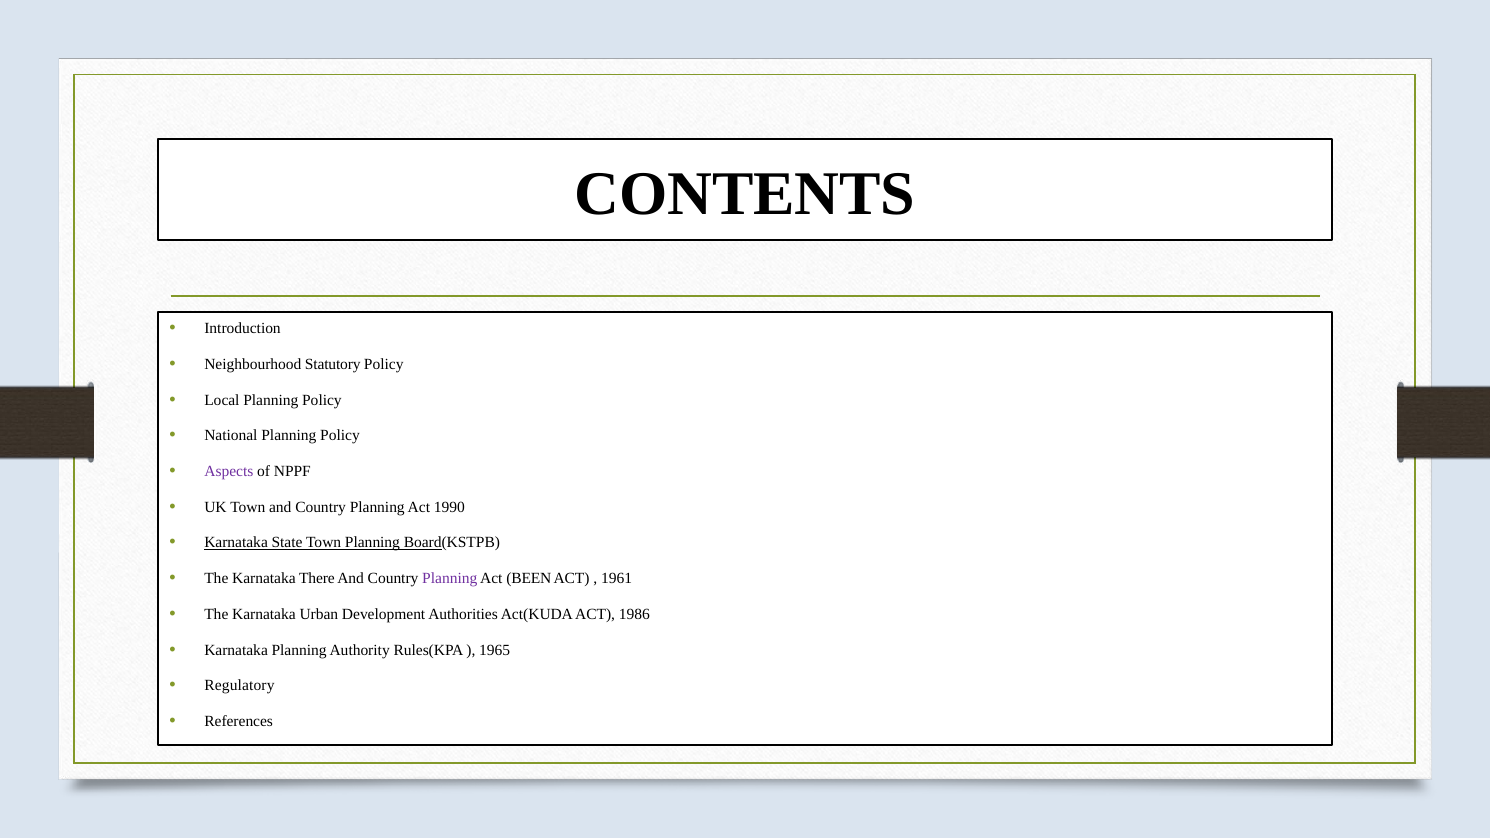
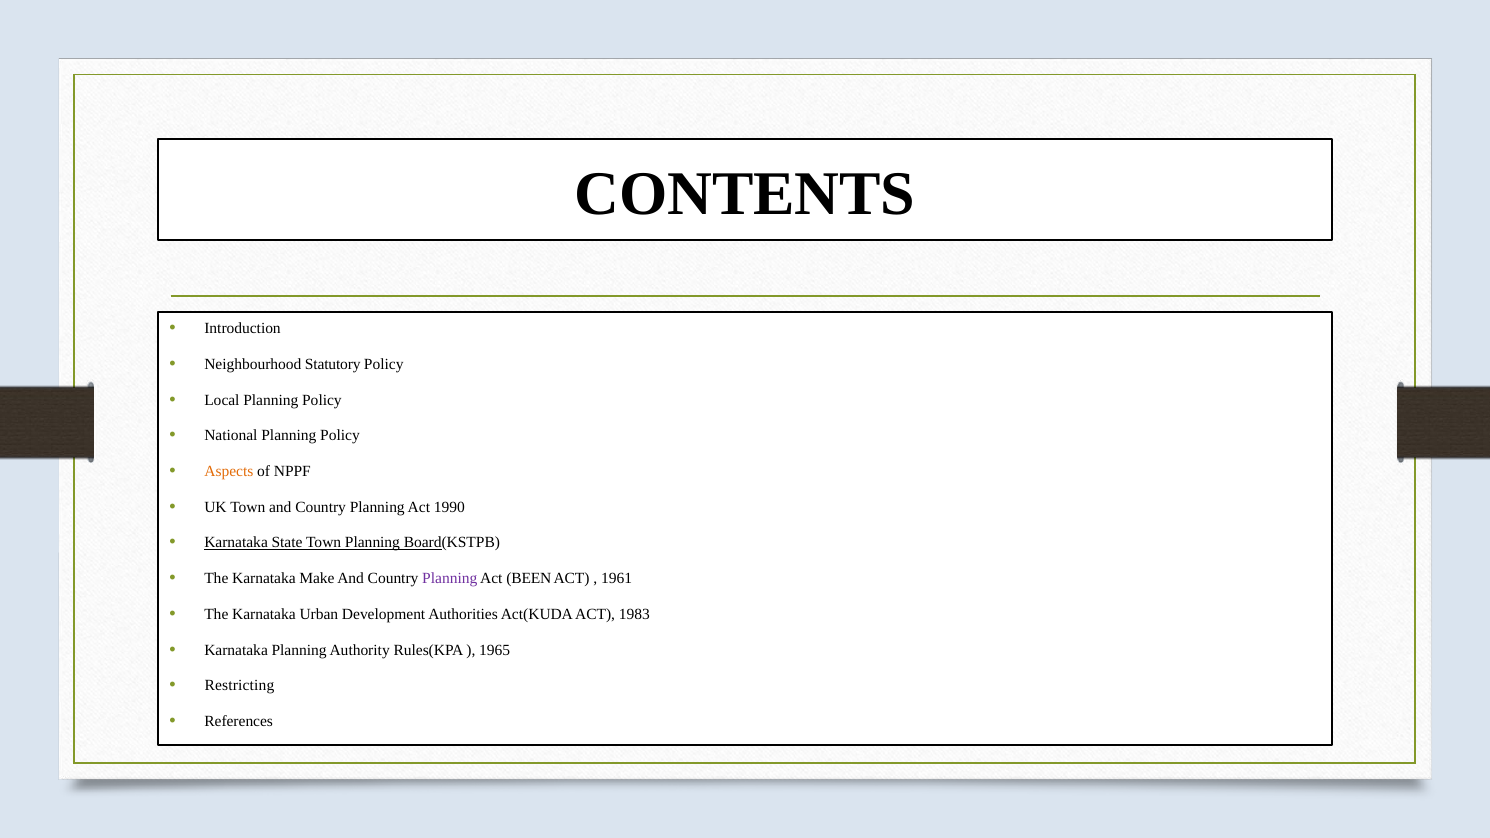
Aspects colour: purple -> orange (229, 471)
There: There -> Make (317, 579)
1986: 1986 -> 1983 (634, 614)
Regulatory: Regulatory -> Restricting (239, 686)
